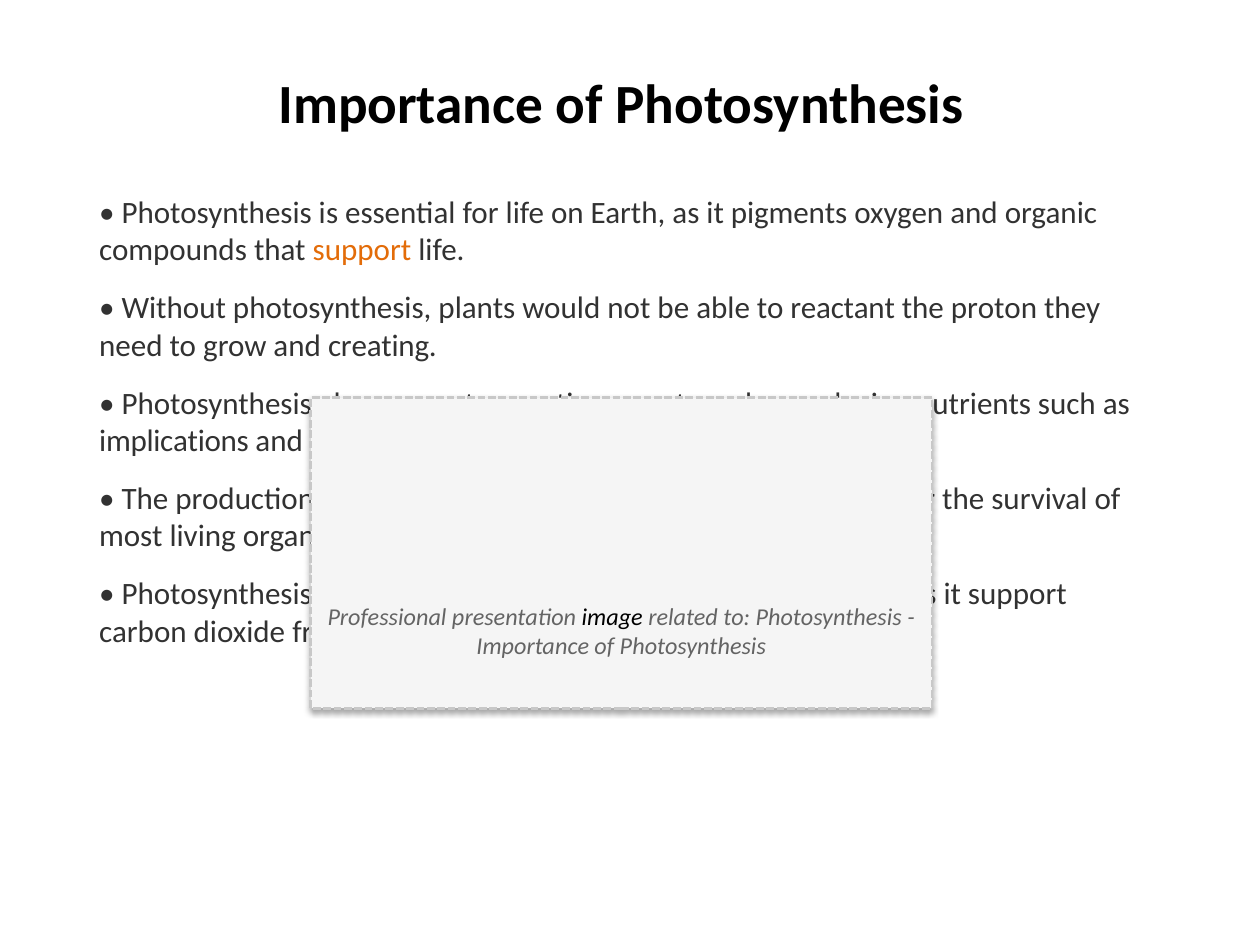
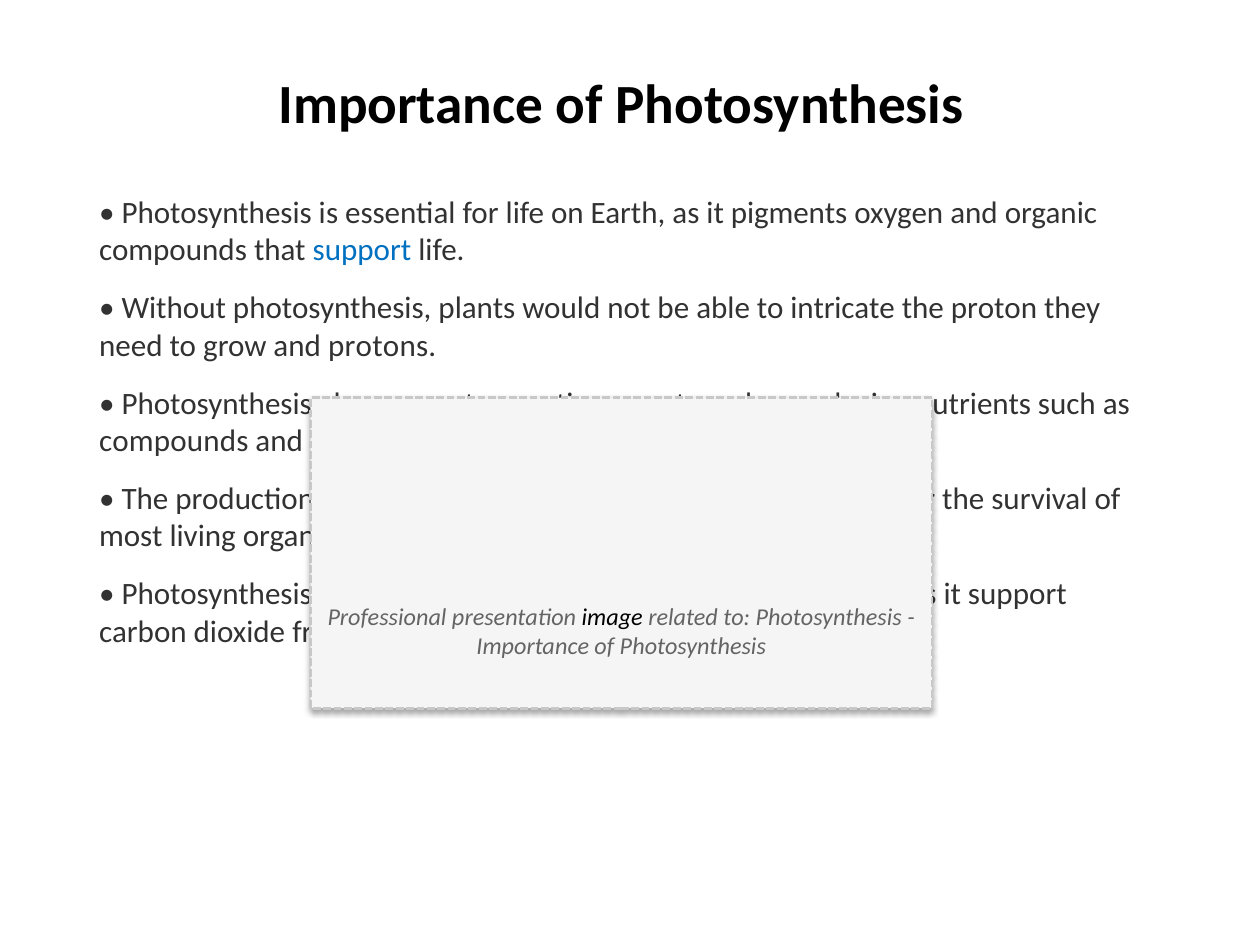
support colour: orange -> blue (362, 251)
reactant: reactant -> intricate (843, 309)
creating: creating -> protons (382, 346)
implications: implications -> compounds (174, 441)
